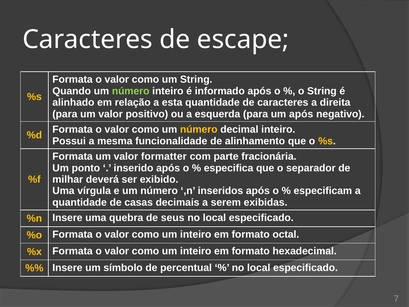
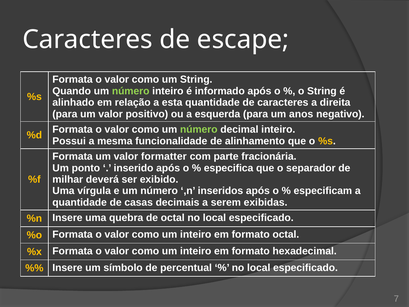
um após: após -> anos (301, 114)
número colour: yellow -> light green (199, 129)
de seus: seus -> octal (173, 218)
